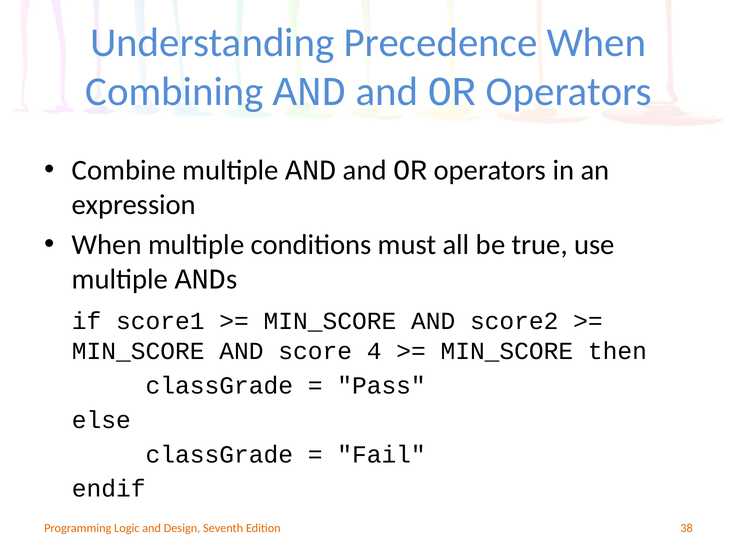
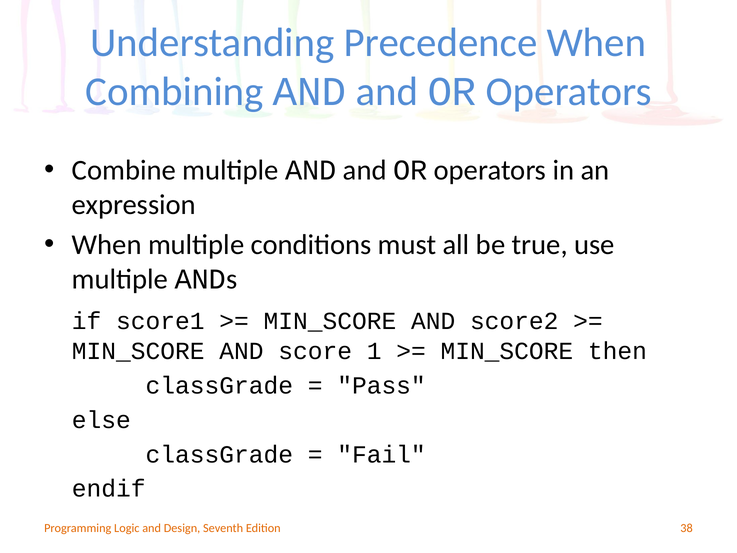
4: 4 -> 1 (374, 351)
